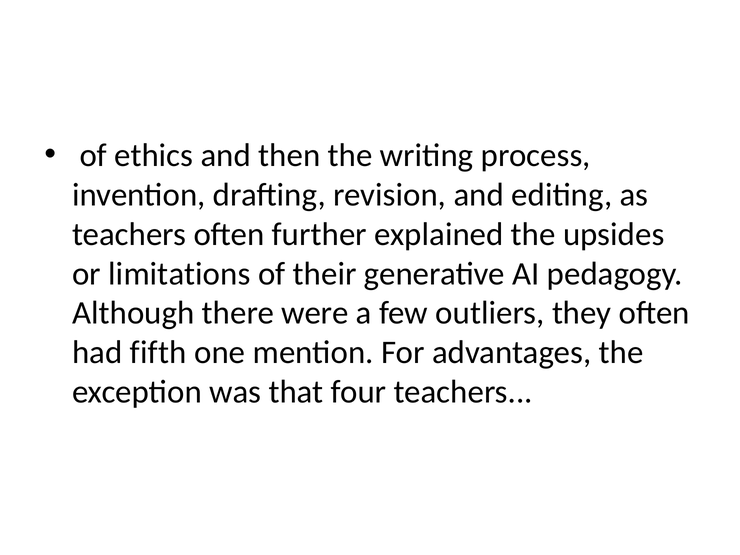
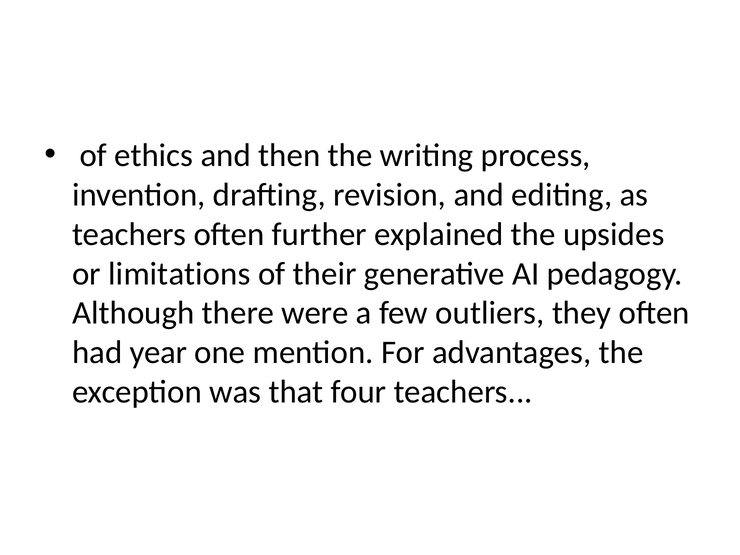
fifth: fifth -> year (159, 353)
